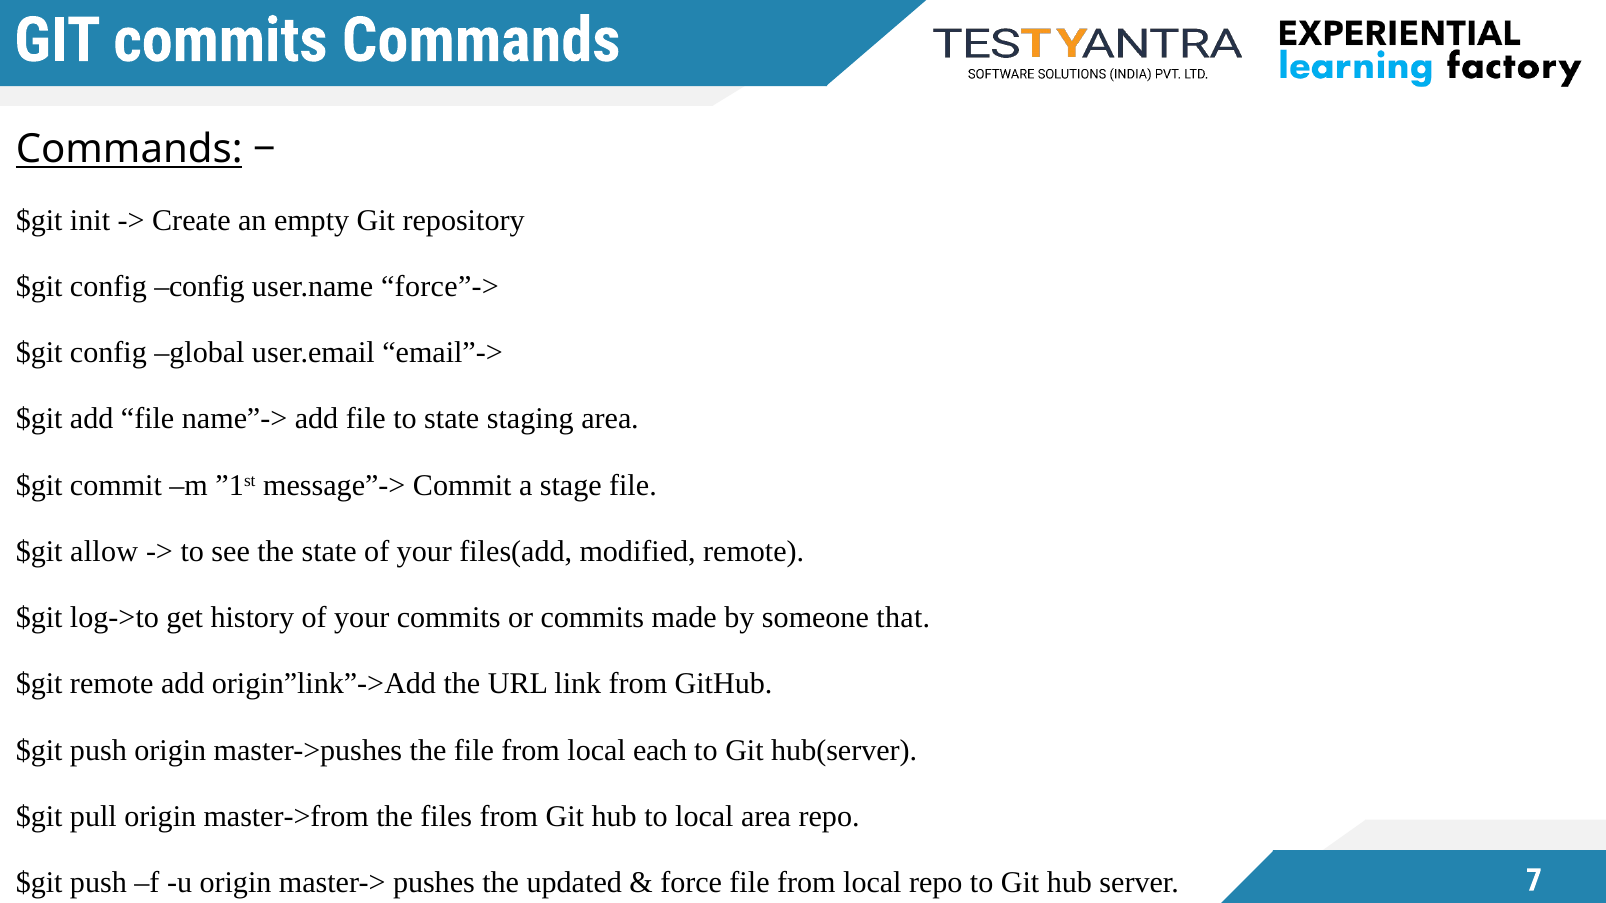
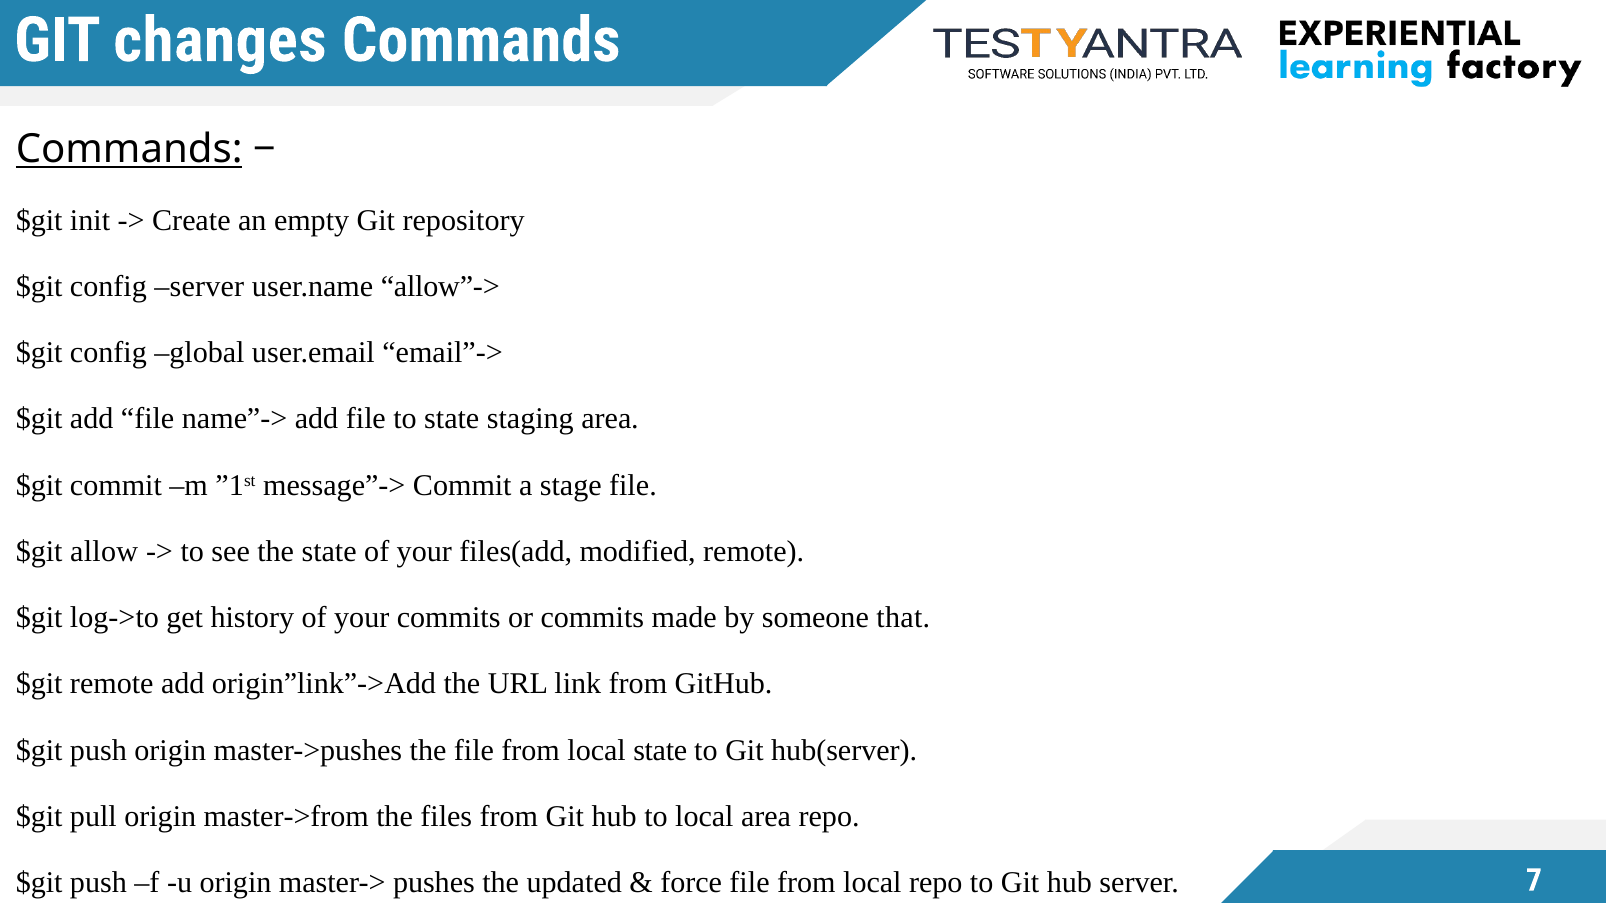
GIT commits: commits -> changes (220, 40)
config config: config -> server (199, 287)
force”->: force”-> -> allow”-> (440, 287)
local each: each -> state (660, 750)
